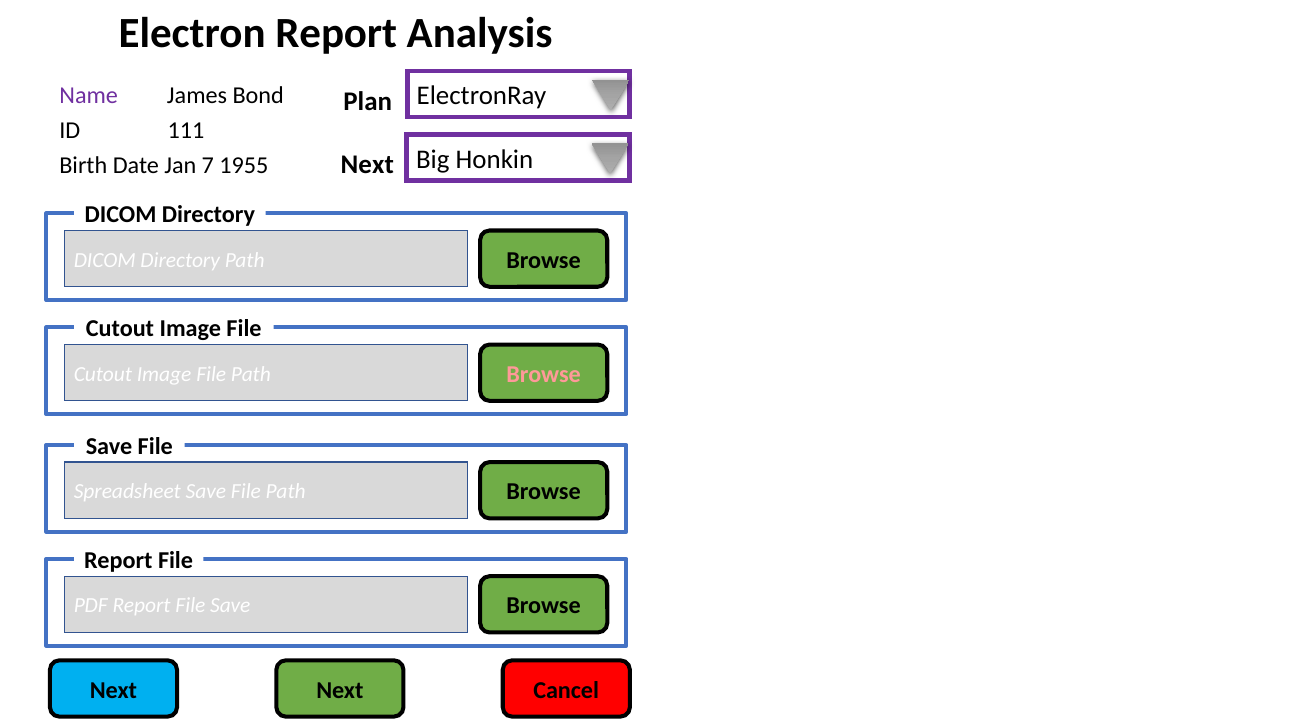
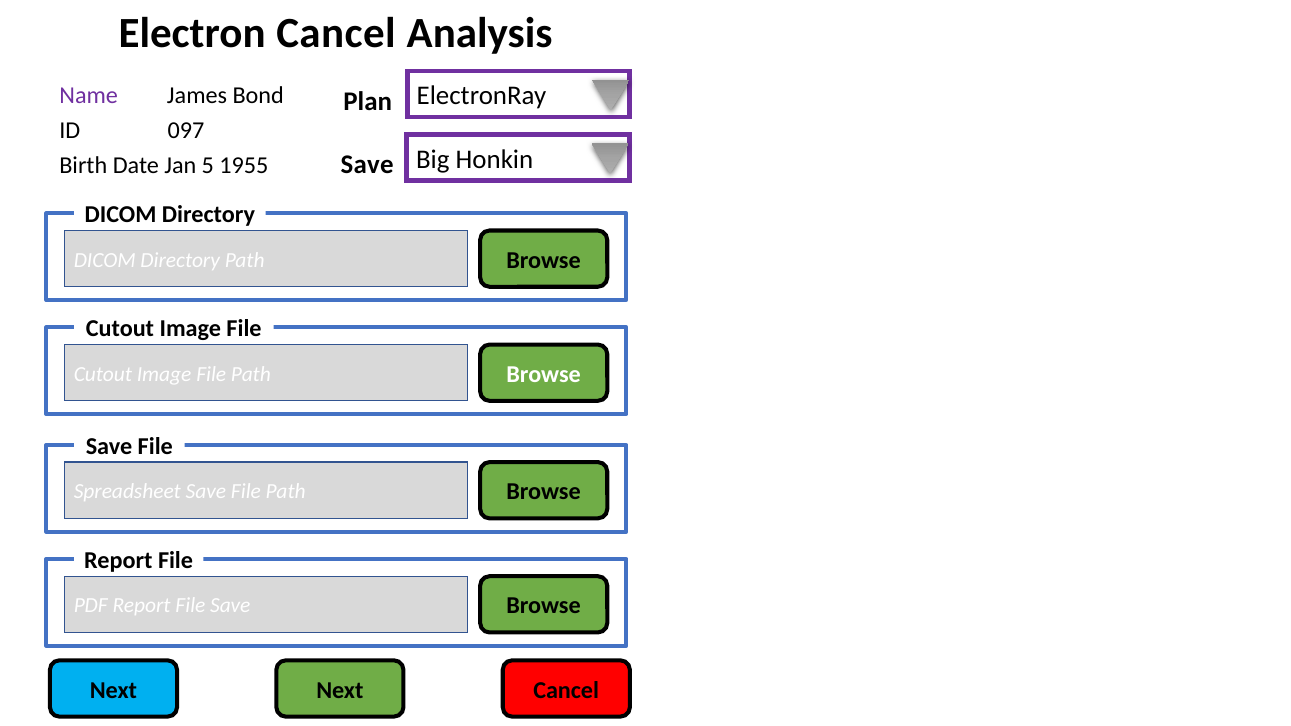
Electron Report: Report -> Cancel (336, 34)
111: 111 -> 097 (186, 130)
Next: Next -> Save (367, 165)
7: 7 -> 5 (208, 165)
Browse colour: pink -> white (544, 374)
